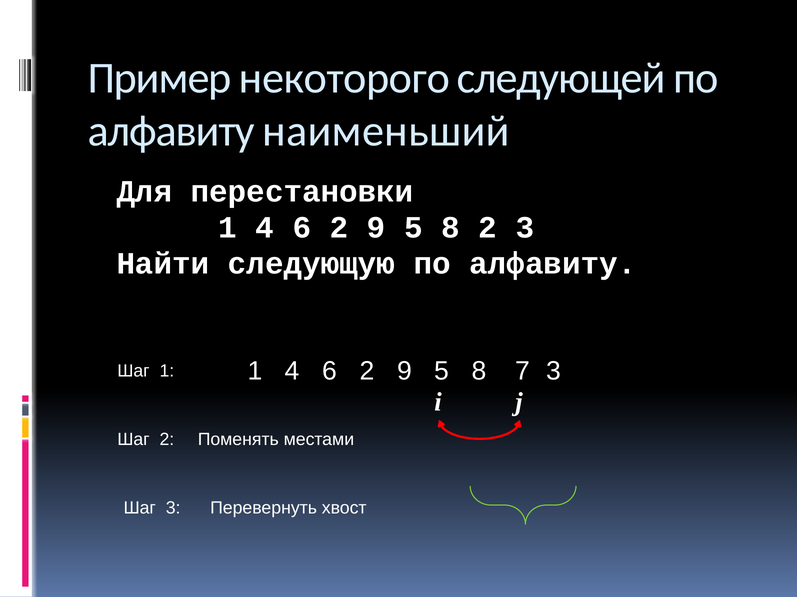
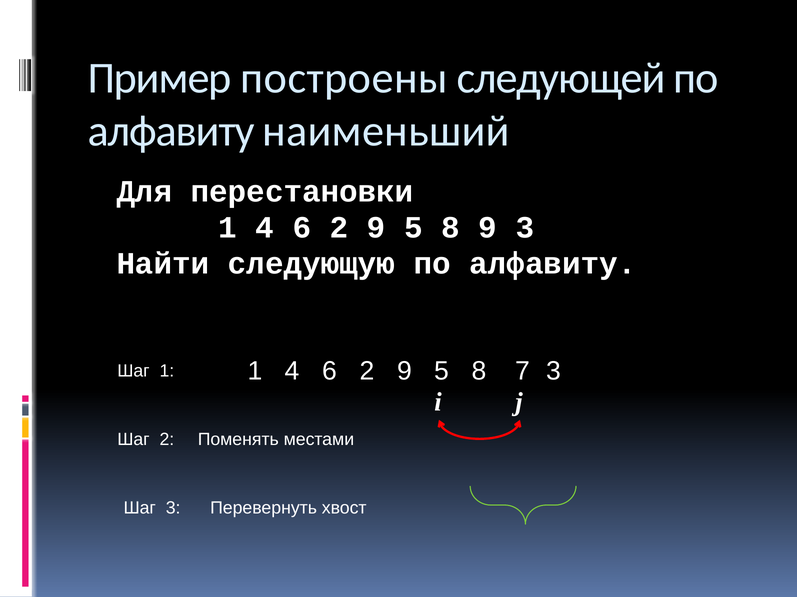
некоторого: некоторого -> построены (344, 78)
8 2: 2 -> 9 (488, 228)
